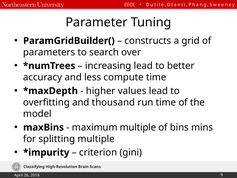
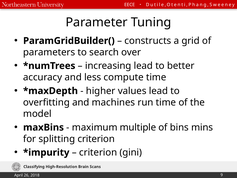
thousand: thousand -> machines (113, 102)
splitting multiple: multiple -> criterion (96, 139)
